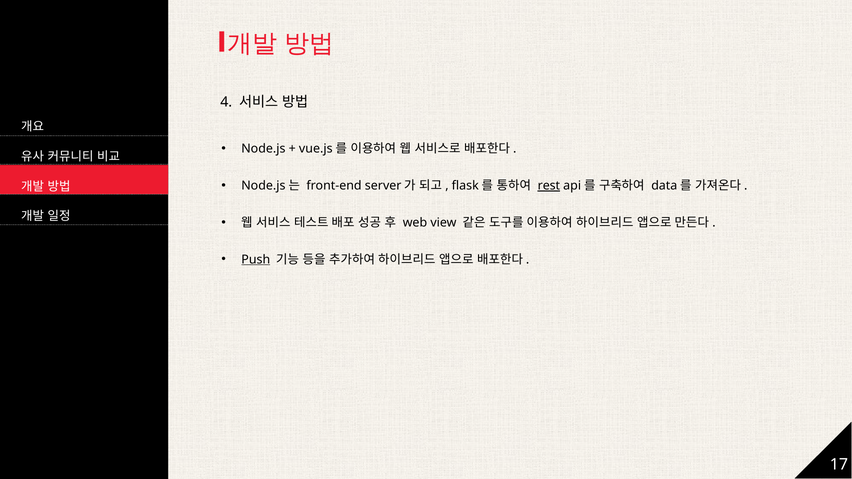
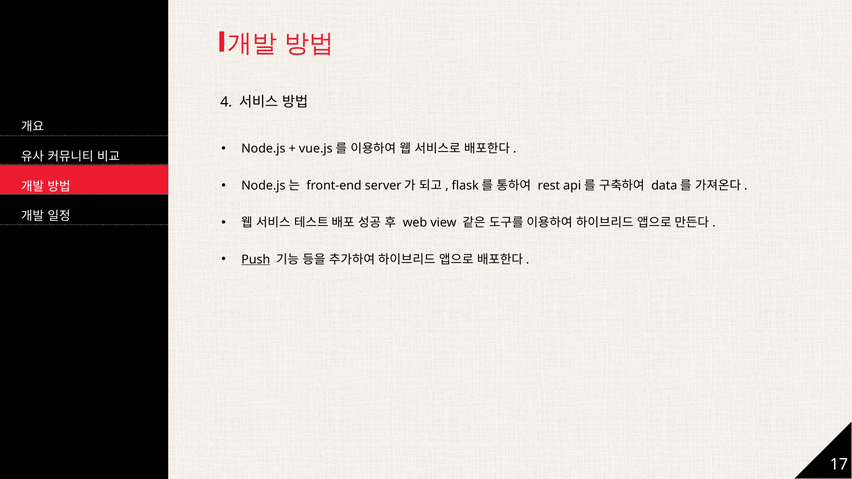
rest underline: present -> none (549, 186)
